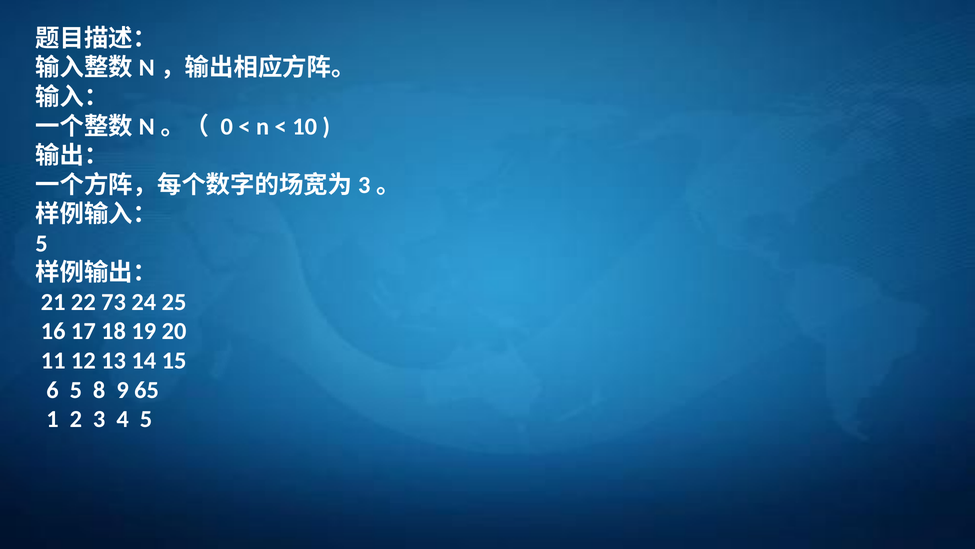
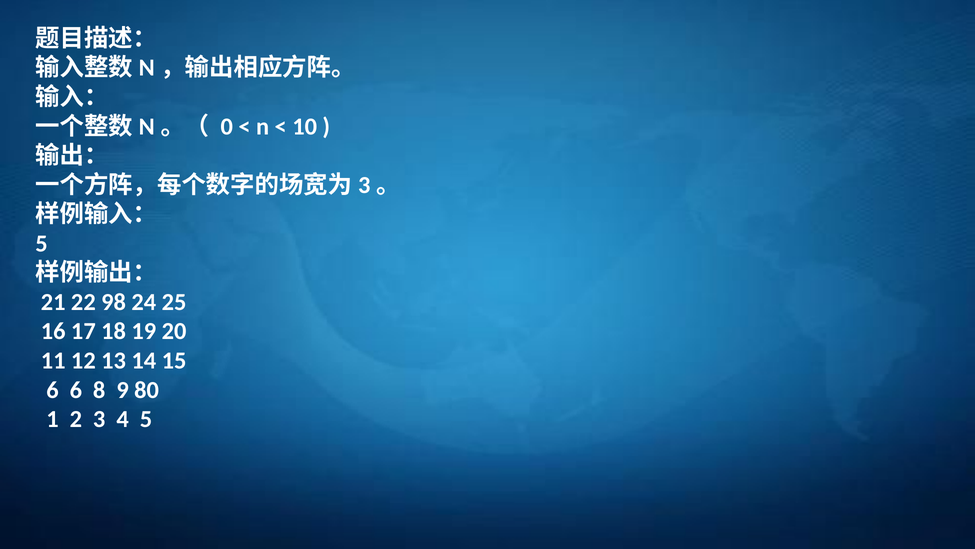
73: 73 -> 98 (114, 302)
6 5: 5 -> 6 (76, 390)
65: 65 -> 80 (147, 390)
